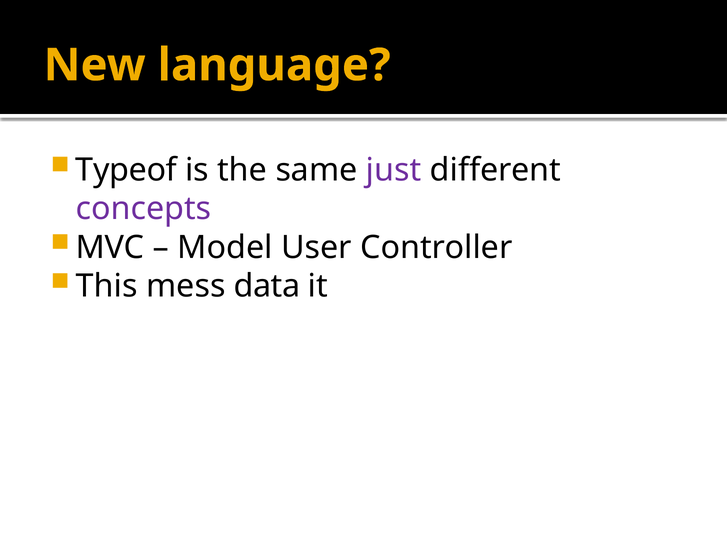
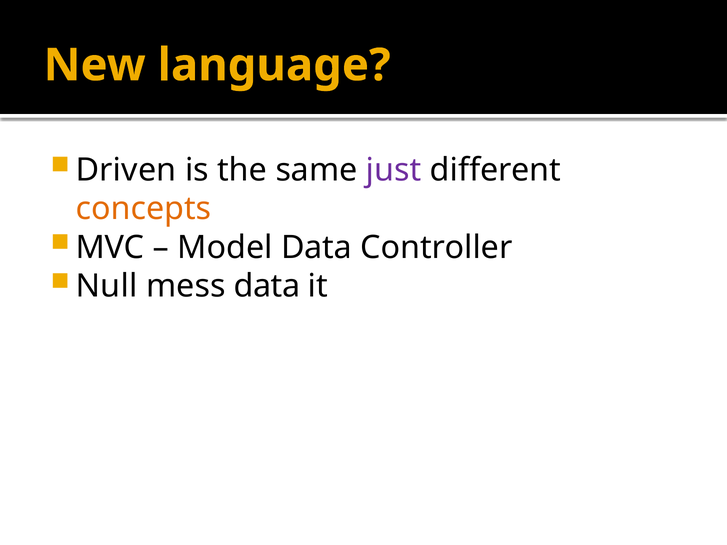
Typeof: Typeof -> Driven (126, 170)
concepts colour: purple -> orange (143, 209)
Model User: User -> Data (317, 248)
This: This -> Null (107, 286)
